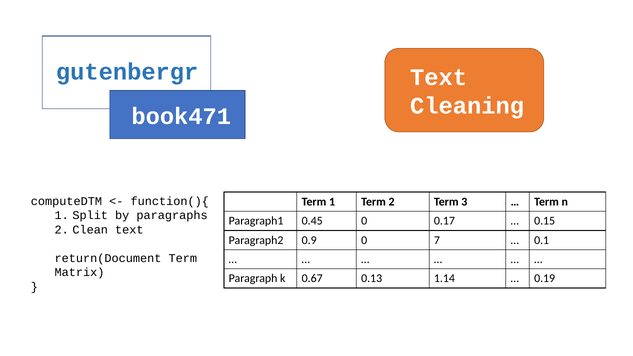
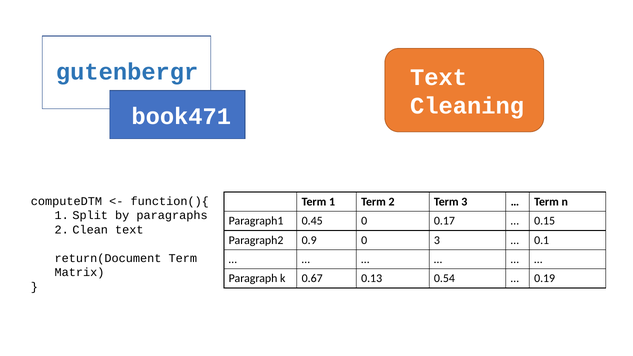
0 7: 7 -> 3 (437, 240)
1.14: 1.14 -> 0.54 (444, 279)
